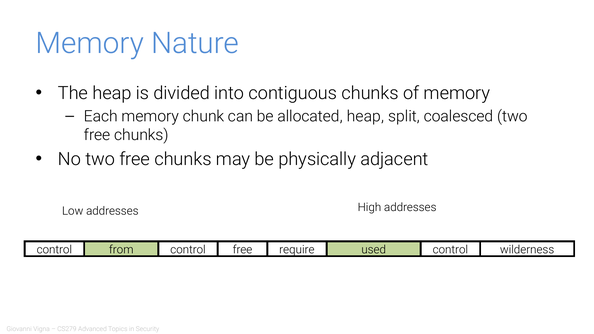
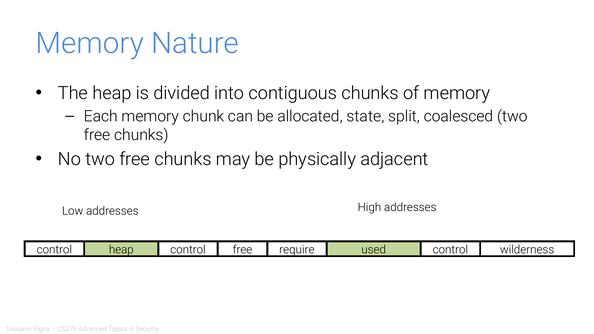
allocated heap: heap -> state (365, 116)
control from: from -> heap (121, 250)
